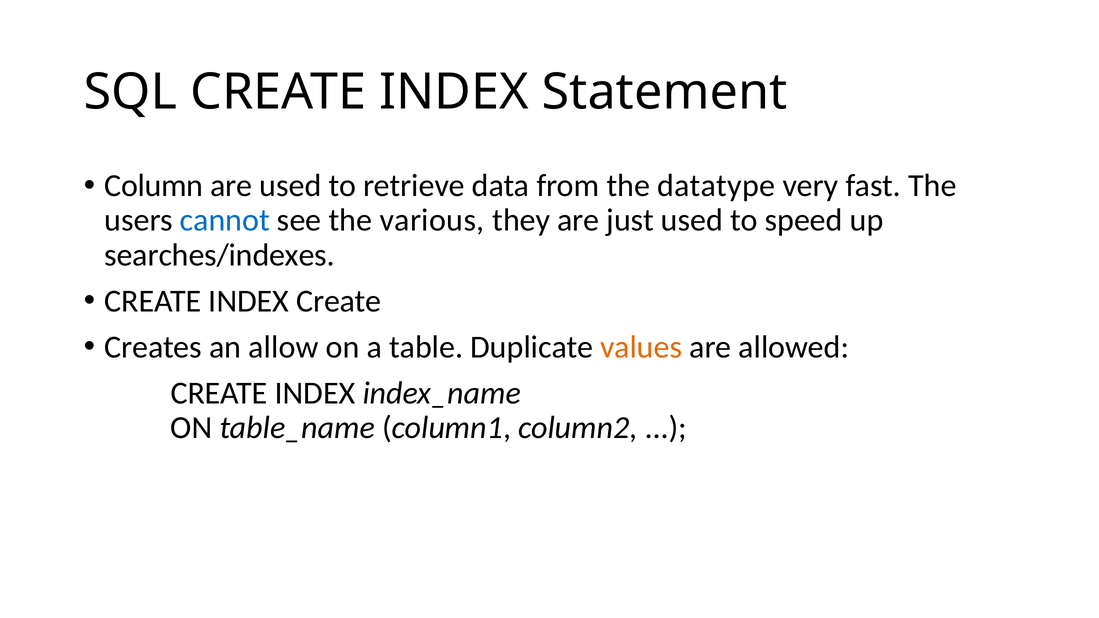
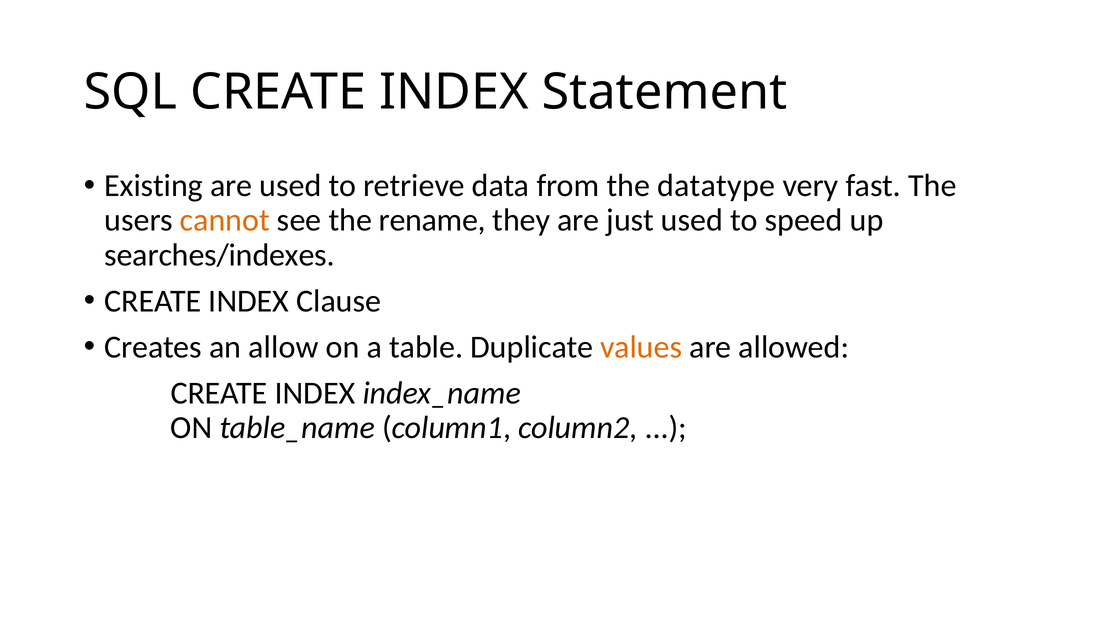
Column: Column -> Existing (154, 186)
cannot colour: blue -> orange (225, 220)
various: various -> rename (432, 220)
INDEX Create: Create -> Clause (339, 301)
